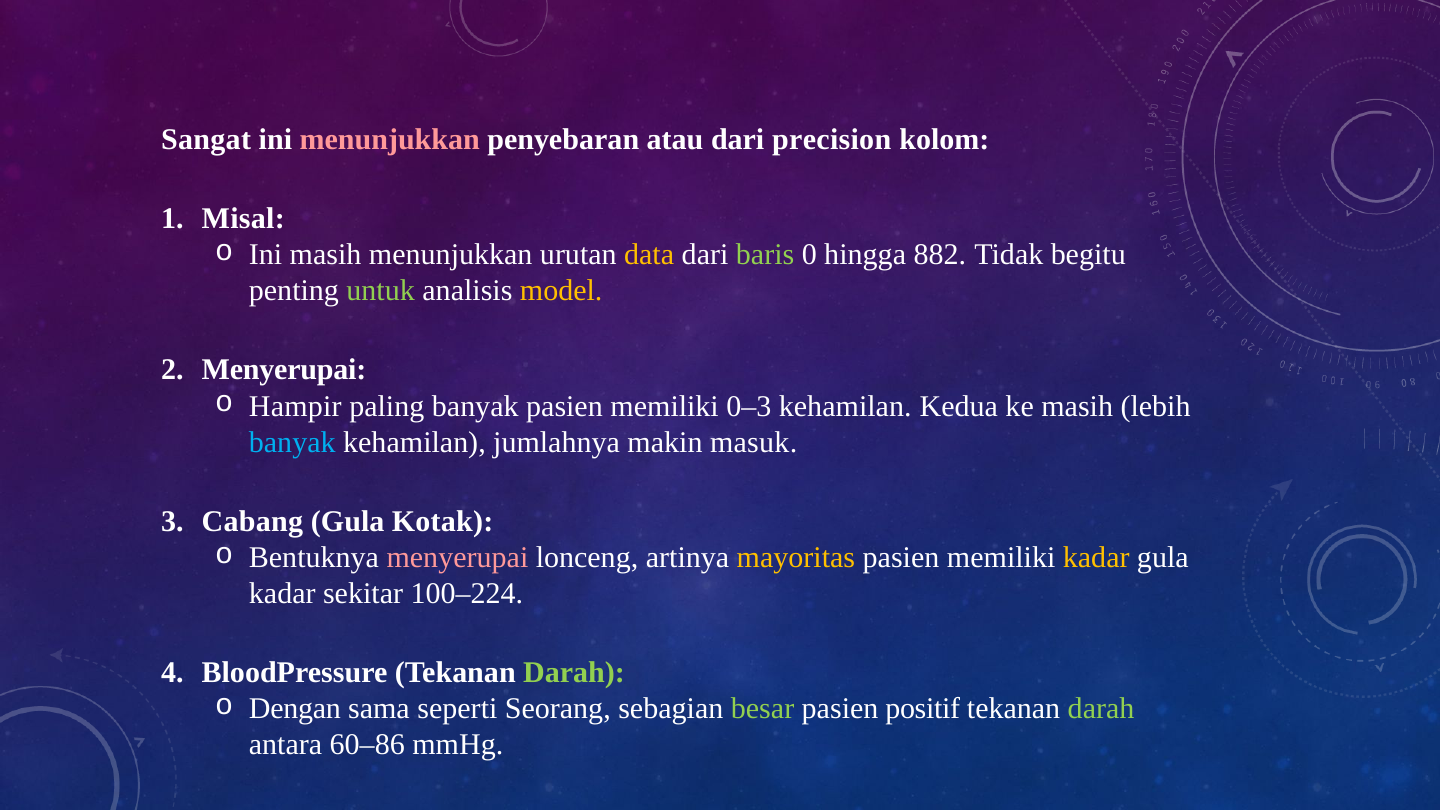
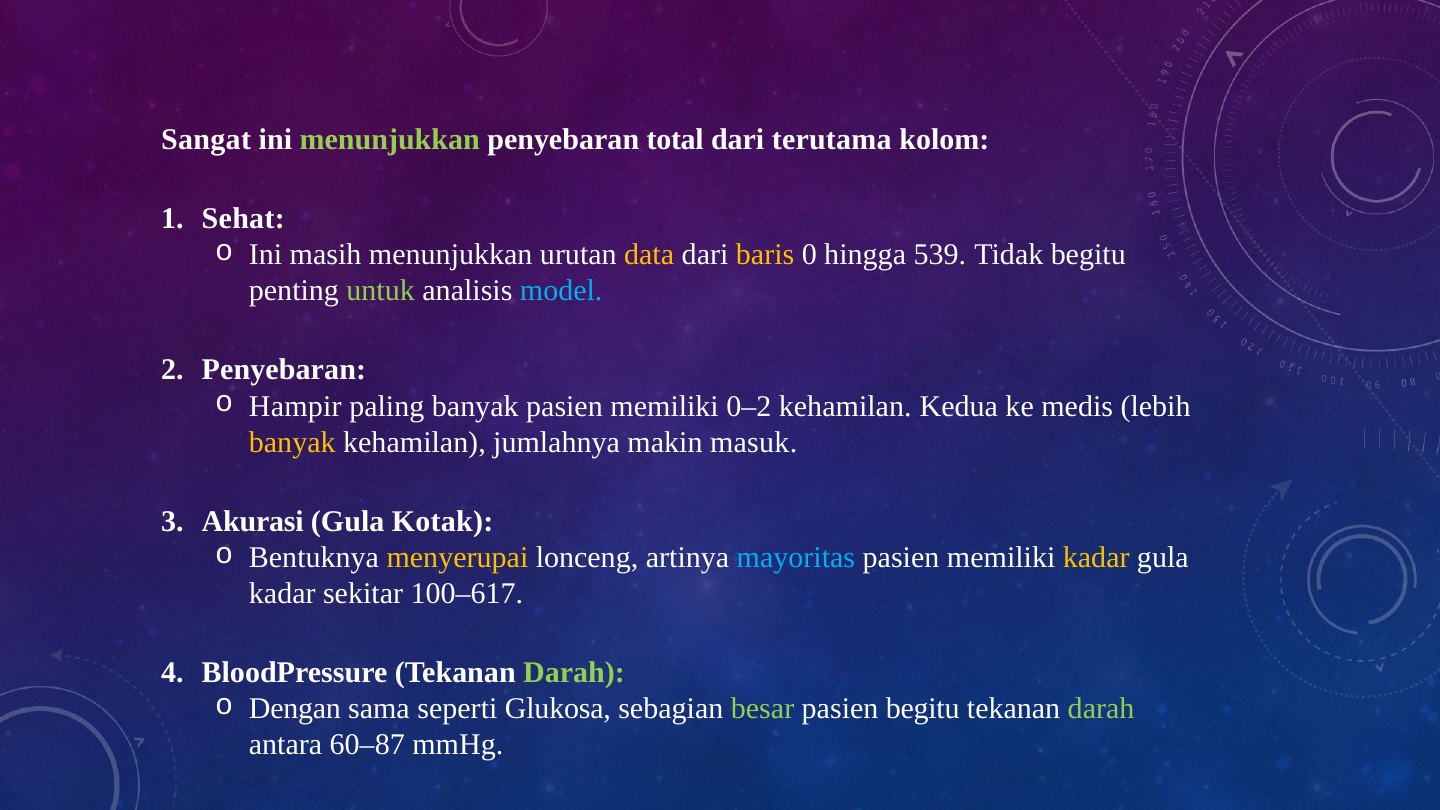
menunjukkan colour: pink -> light green (390, 140)
atau: atau -> total (675, 140)
precision: precision -> terutama (832, 140)
Misal: Misal -> Sehat (243, 219)
baris colour: light green -> yellow (765, 255)
882: 882 -> 539 (940, 255)
model colour: yellow -> light blue (561, 291)
Menyerupai: Menyerupai -> Penyebaran (284, 370)
0–3: 0–3 -> 0–2 (749, 406)
ke masih: masih -> medis (1077, 406)
banyak colour: light blue -> yellow (292, 442)
Cabang: Cabang -> Akurasi (253, 521)
menyerupai colour: pink -> yellow (457, 557)
mayoritas colour: yellow -> light blue (796, 557)
100–224: 100–224 -> 100–617 (467, 593)
Seorang: Seorang -> Glukosa (558, 709)
pasien positif: positif -> begitu (923, 709)
60–86: 60–86 -> 60–87 (367, 745)
